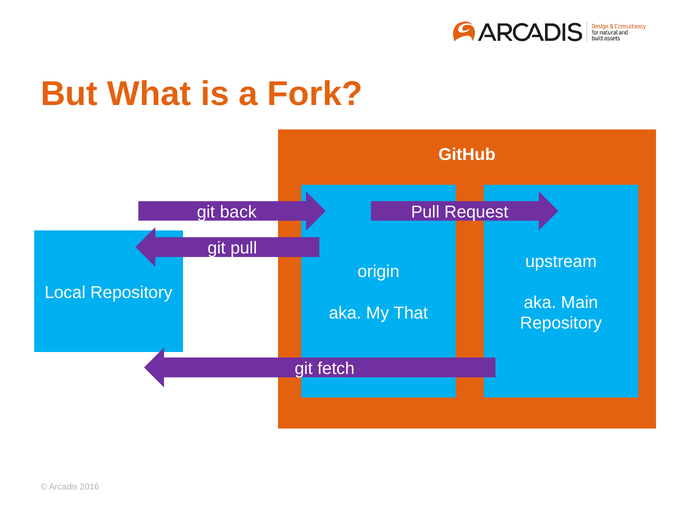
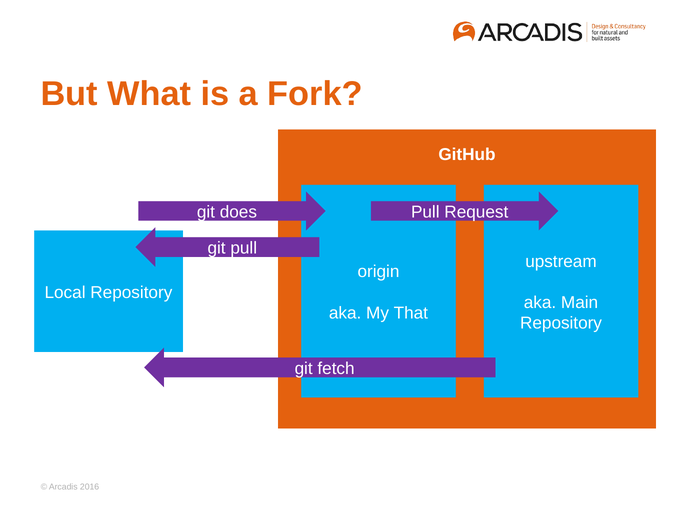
back: back -> does (238, 212)
